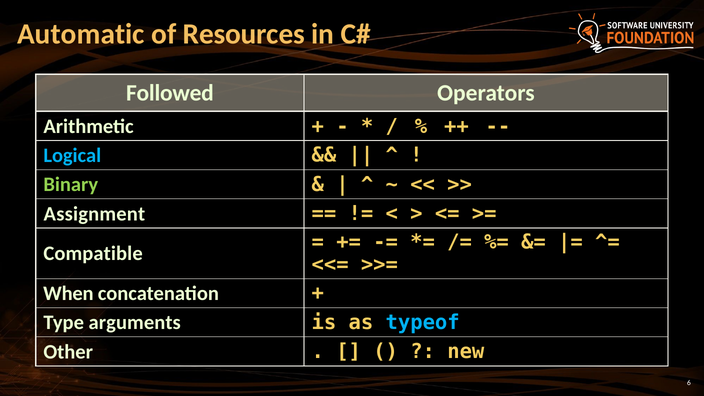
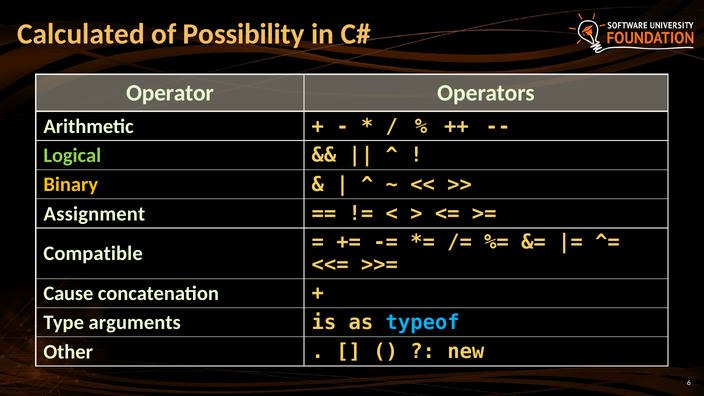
Automatic: Automatic -> Calculated (81, 34)
Resources: Resources -> Possibility (244, 34)
Followed: Followed -> Operator (170, 93)
Logical colour: light blue -> light green (72, 155)
Binary colour: light green -> yellow (71, 185)
When: When -> Cause (68, 294)
